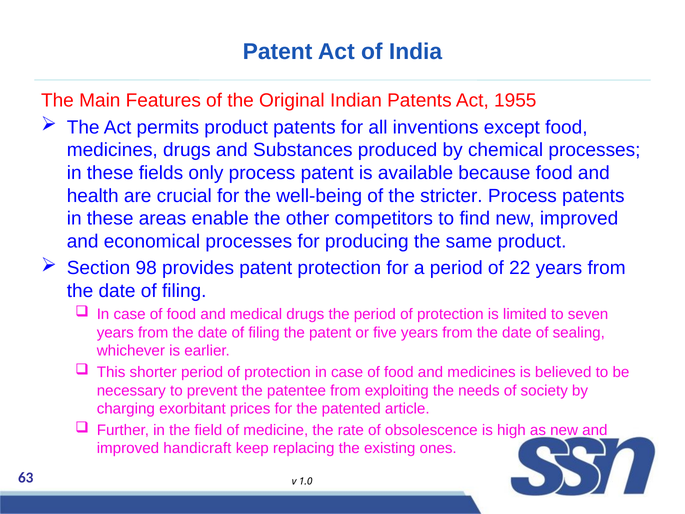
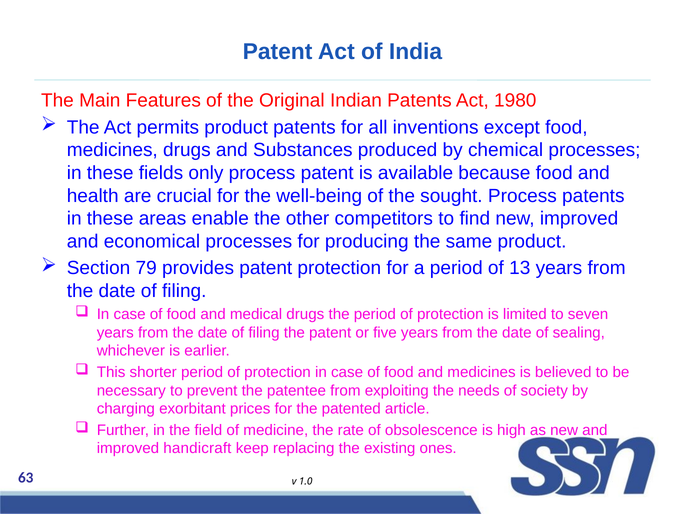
1955: 1955 -> 1980 (515, 101)
stricter: stricter -> sought (451, 196)
98: 98 -> 79 (146, 268)
22: 22 -> 13 (520, 268)
